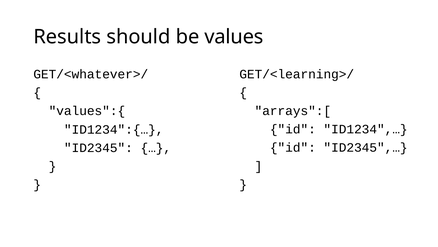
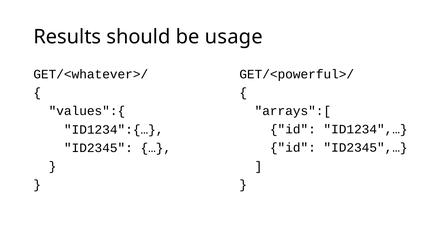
values: values -> usage (234, 37)
GET/<learning>/: GET/<learning>/ -> GET/<powerful>/ (297, 74)
